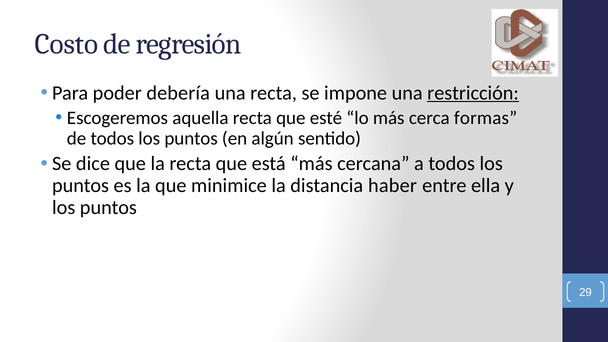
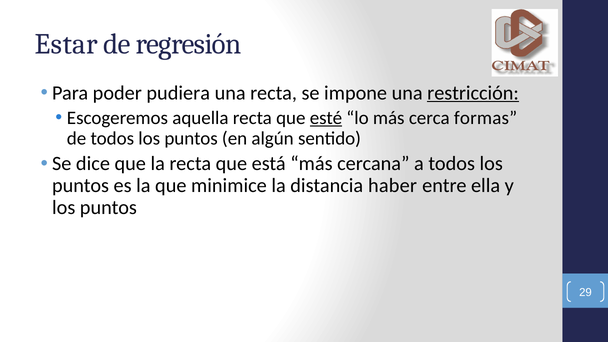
Costo: Costo -> Estar (66, 44)
debería: debería -> pudiera (178, 93)
esté underline: none -> present (326, 118)
